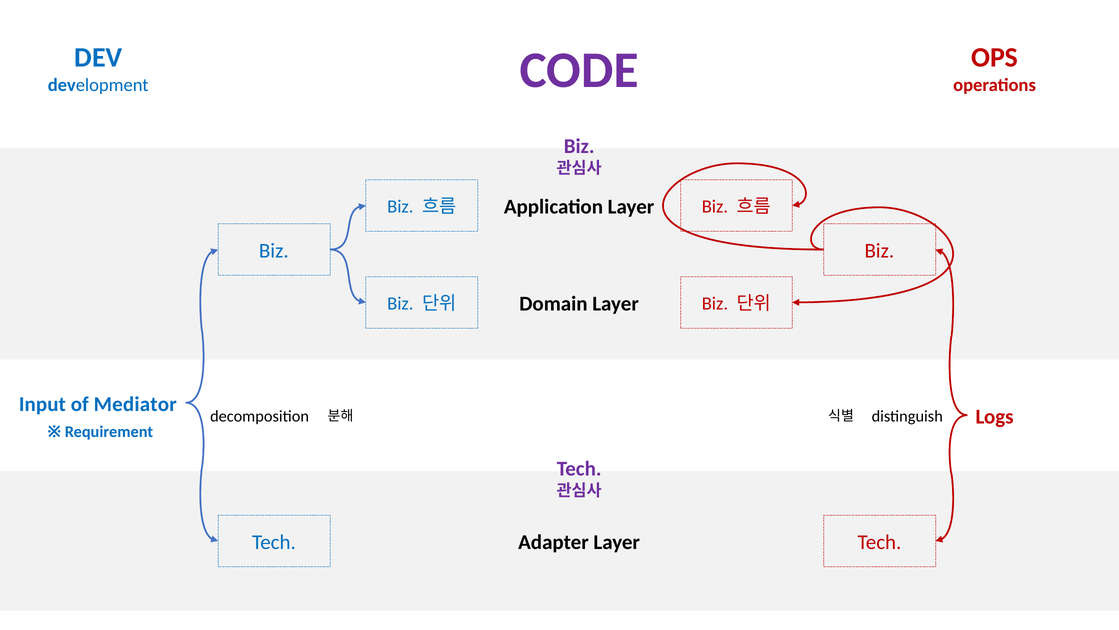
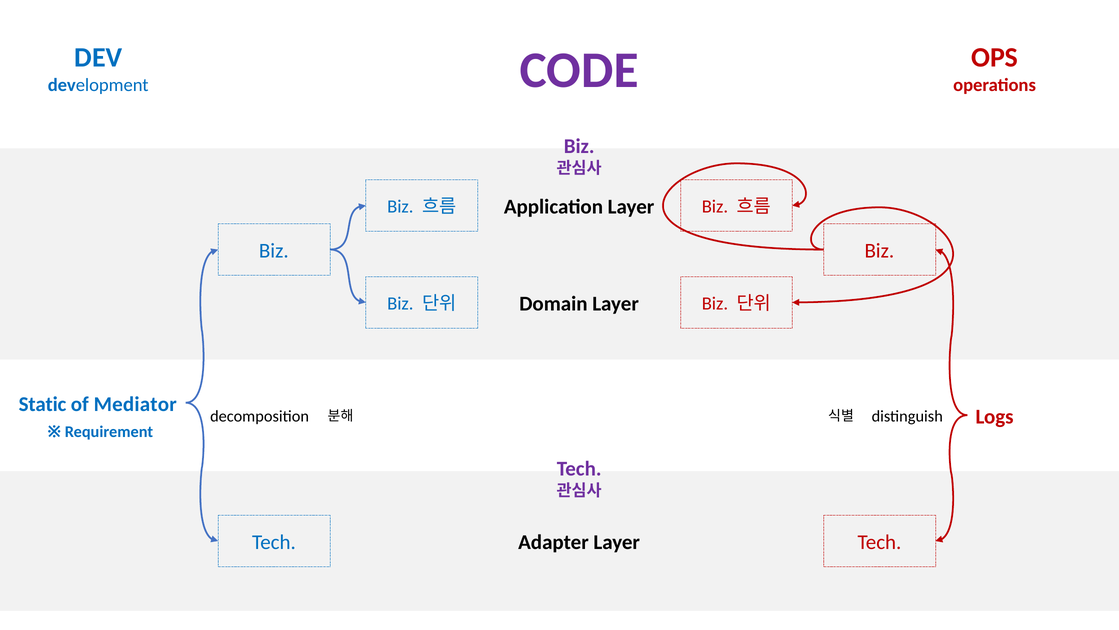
Input: Input -> Static (43, 404)
